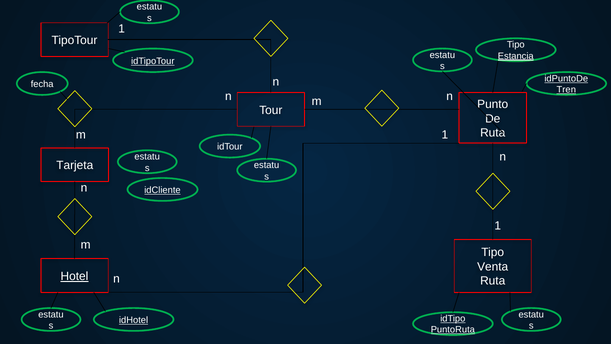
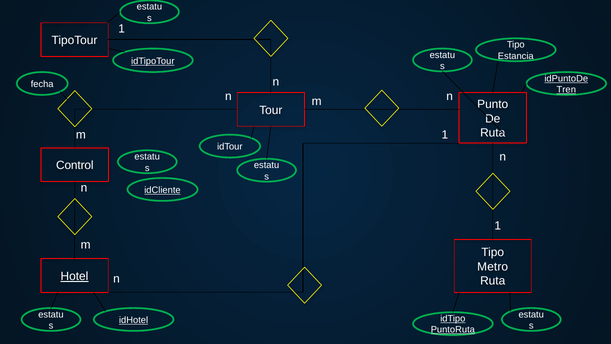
Estancia underline: present -> none (516, 56)
Tarjeta: Tarjeta -> Control (75, 165)
Venta: Venta -> Metro (493, 266)
